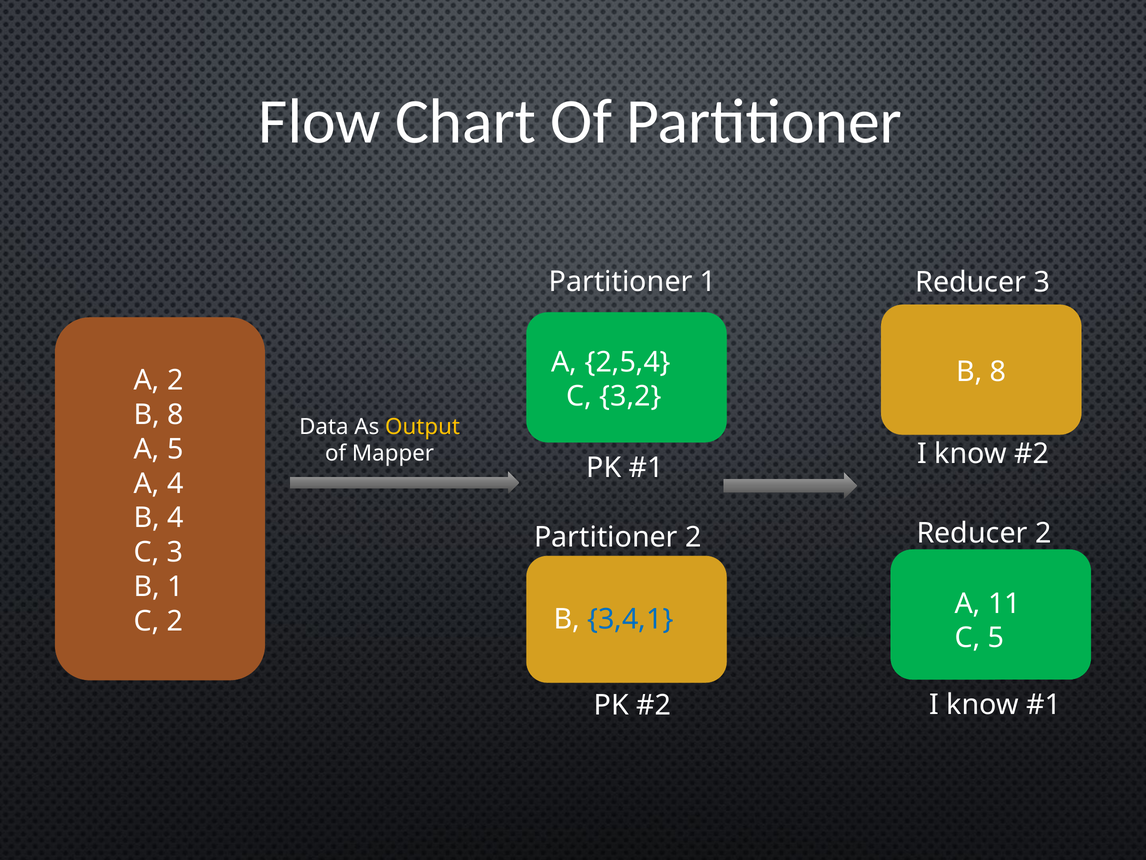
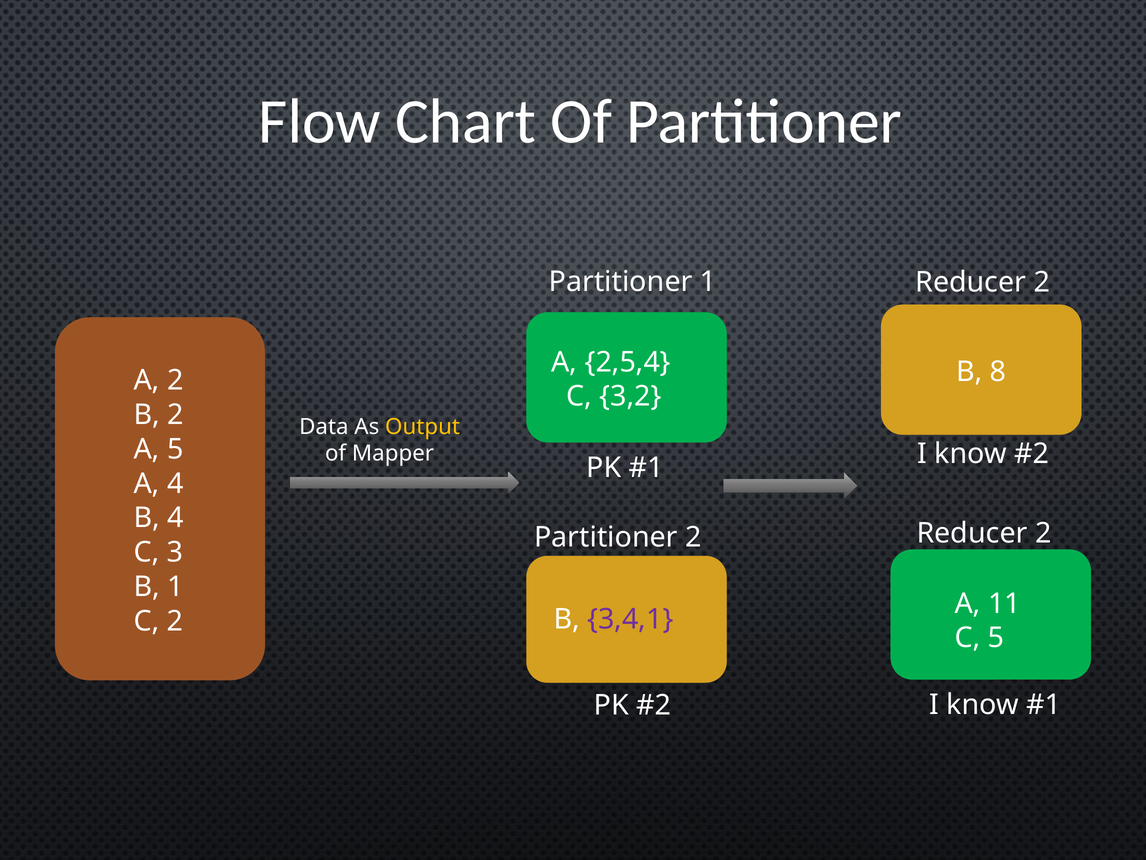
3: 3 -> 2 (1042, 282)
8: 8 -> 2 (175, 415)
3,4,1 colour: blue -> purple (630, 619)
